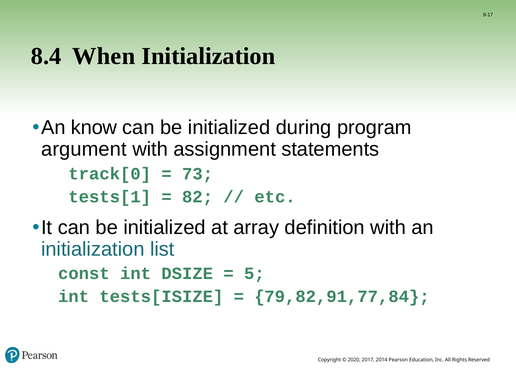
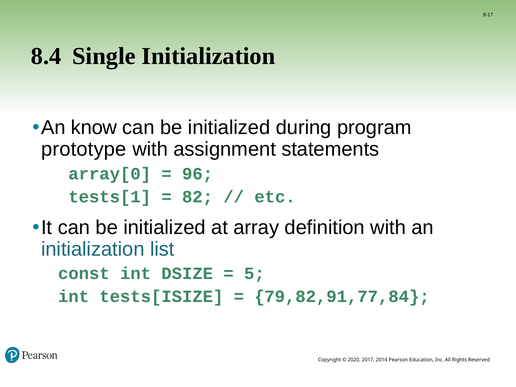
When: When -> Single (104, 56)
argument: argument -> prototype (84, 149)
track[0: track[0 -> array[0 (110, 174)
73: 73 -> 96 (198, 174)
